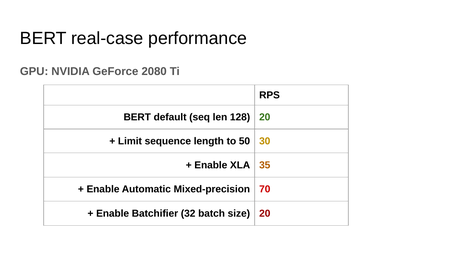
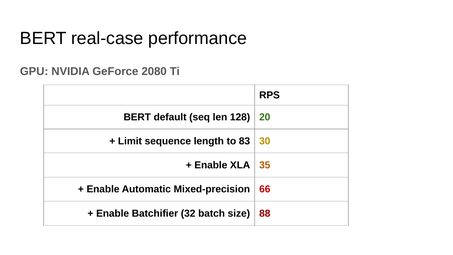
50: 50 -> 83 (244, 141)
70: 70 -> 66 (265, 189)
size 20: 20 -> 88 (265, 213)
